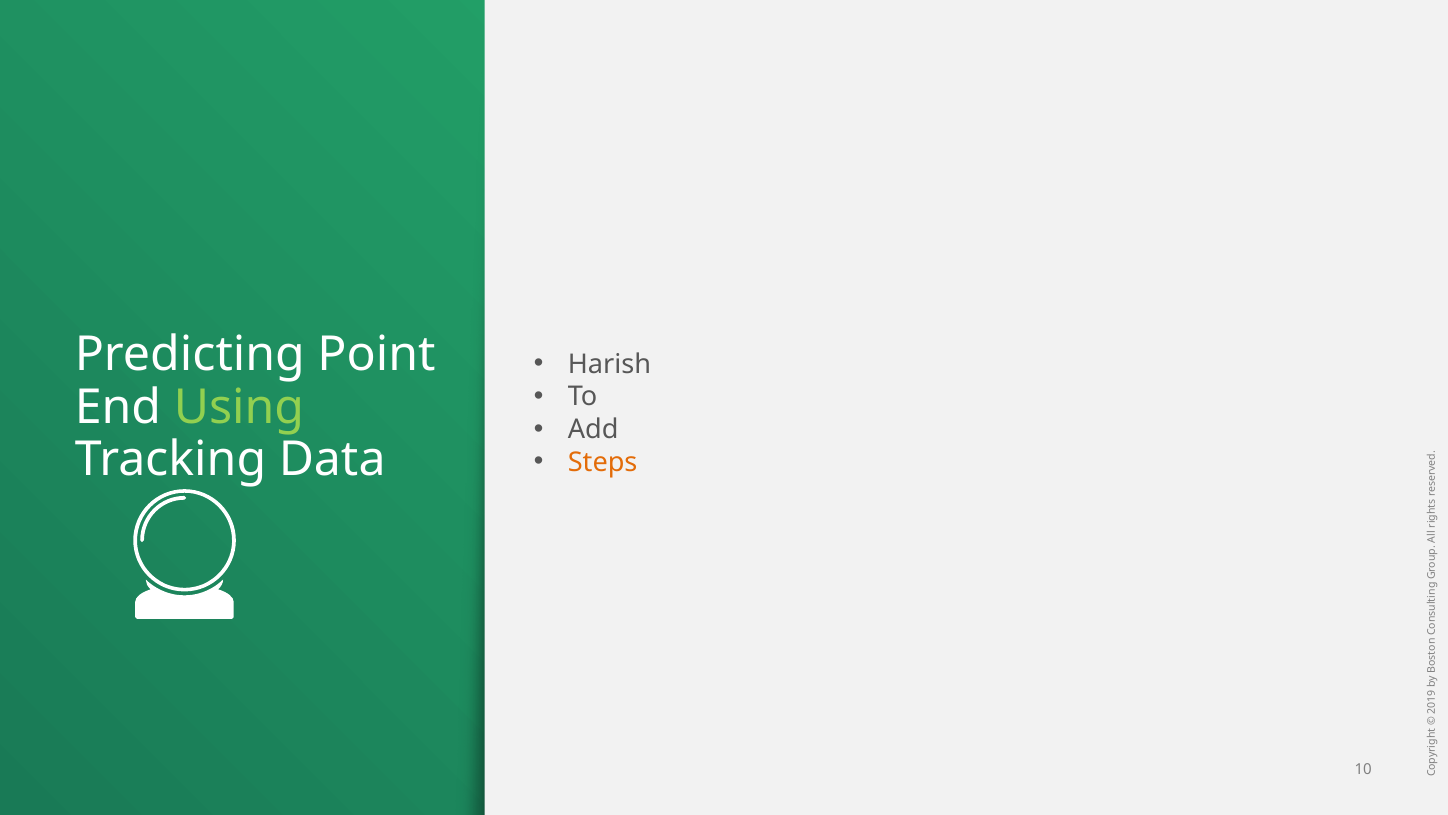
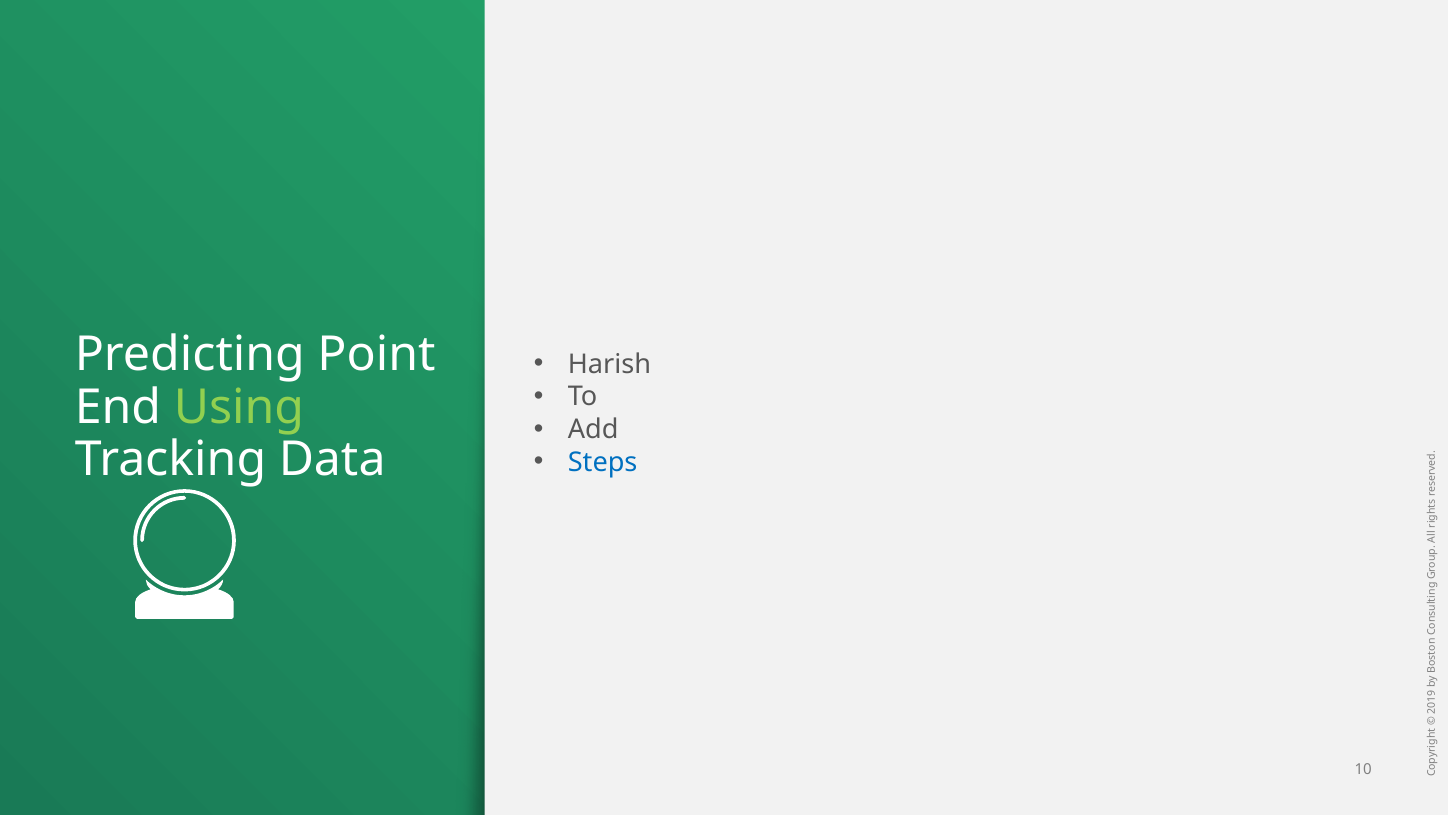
Steps colour: orange -> blue (603, 462)
